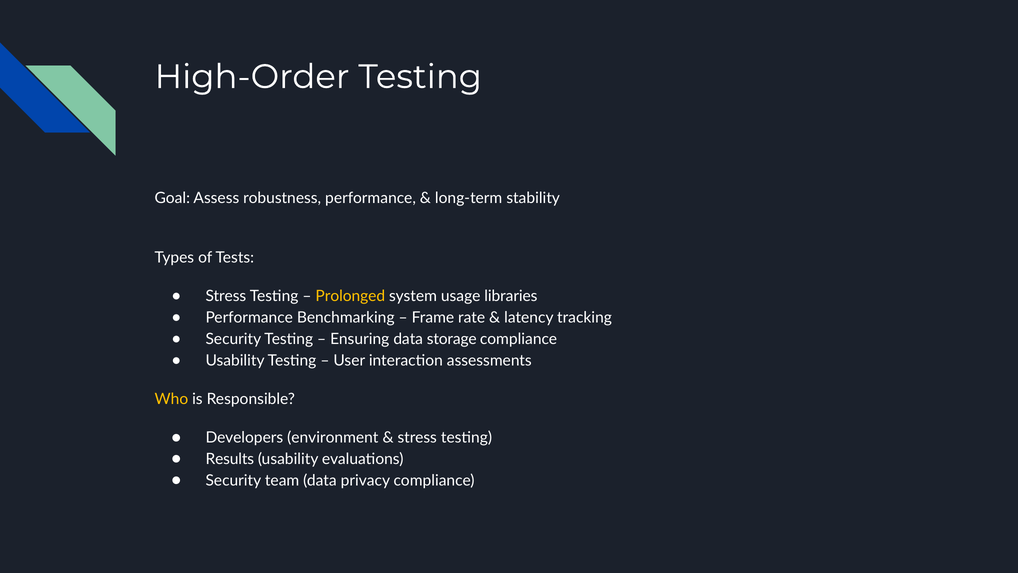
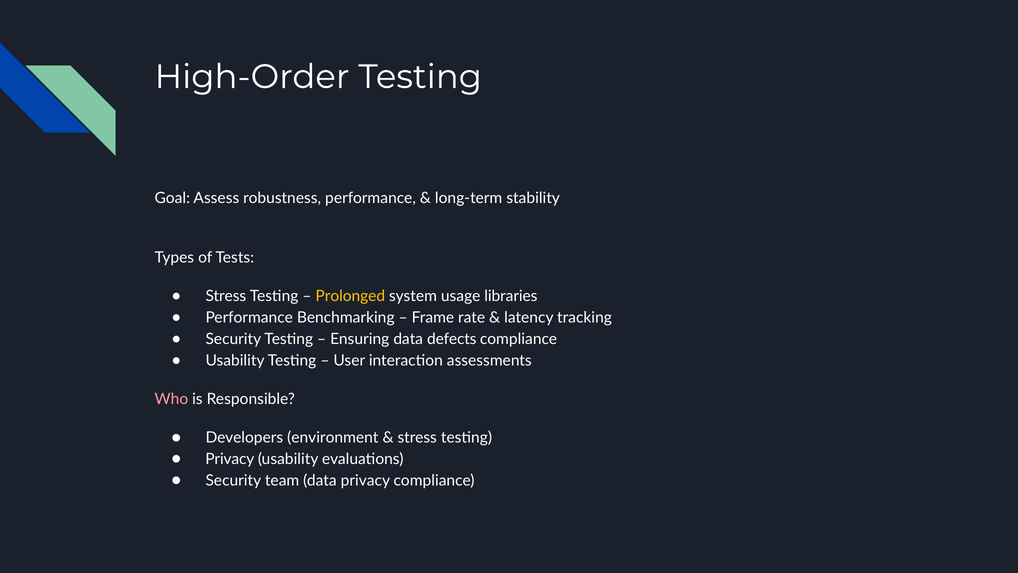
storage: storage -> defects (452, 339)
Who colour: yellow -> pink (171, 399)
Results: Results -> Privacy (230, 459)
